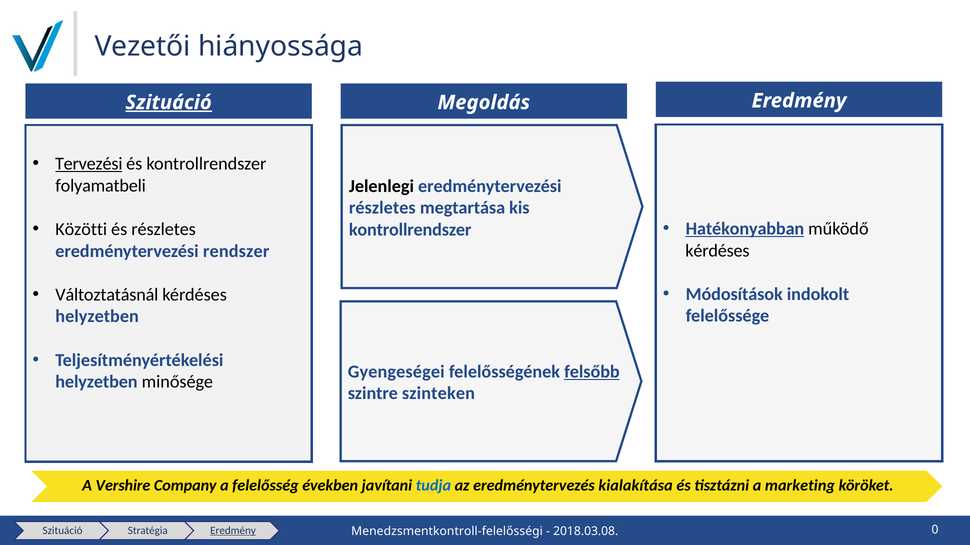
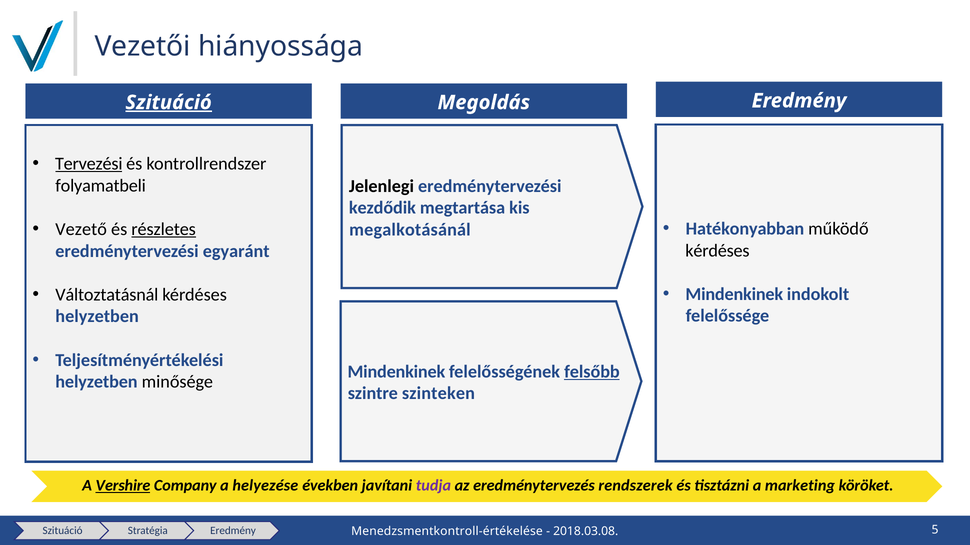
részletes: részletes -> kezdődik (382, 208)
Hatékonyabban underline: present -> none (745, 229)
Közötti: Közötti -> Vezető (81, 230)
részletes underline: none -> present (164, 230)
kontrollrendszer: kontrollrendszer -> megalkotásánál (410, 230)
rendszer: rendszer -> egyaránt (236, 251)
Módosítások: Módosítások -> Mindenkinek (734, 294)
Gyengeségei: Gyengeségei -> Mindenkinek (396, 372)
Vershire underline: none -> present (123, 486)
felelősség: felelősség -> helyezése (265, 486)
tudja colour: blue -> purple (433, 486)
kialakítása: kialakítása -> rendszerek (636, 486)
Eredmény underline: present -> none (233, 531)
Menedzsmentkontroll-felelősségi: Menedzsmentkontroll-felelősségi -> Menedzsmentkontroll-értékelése (447, 532)
0: 0 -> 5 (935, 530)
